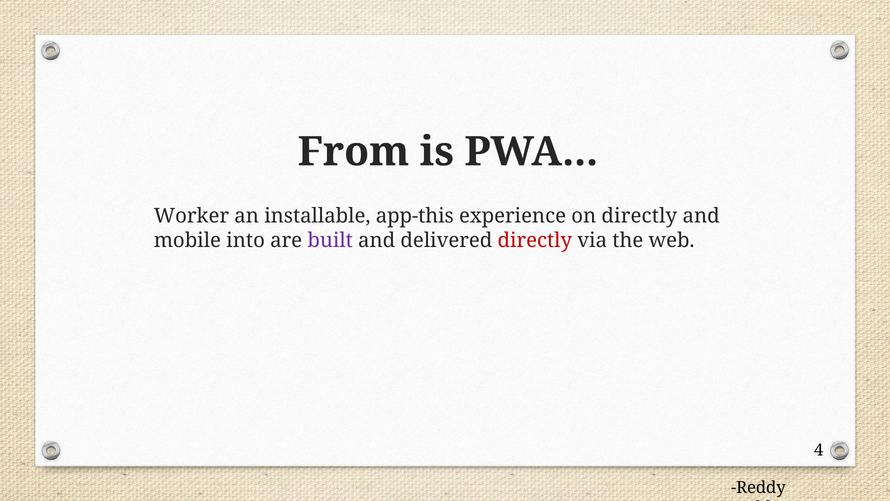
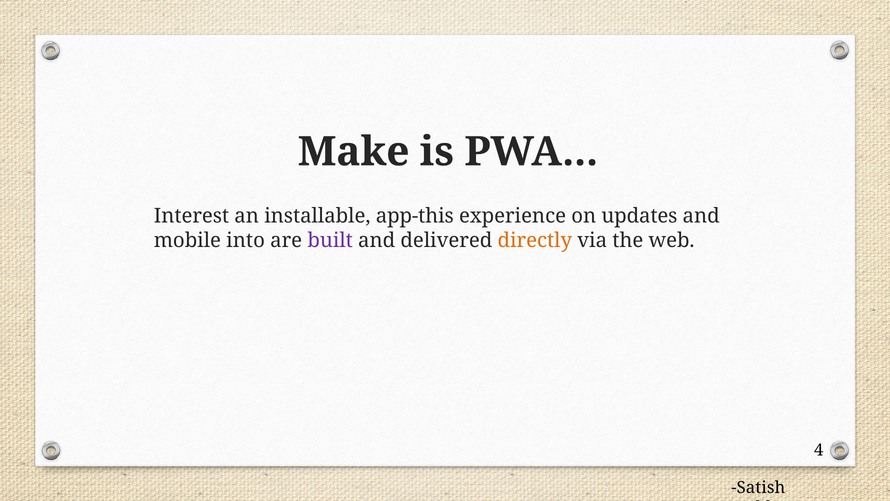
From: From -> Make (354, 152)
Worker: Worker -> Interest (192, 216)
on directly: directly -> updates (639, 216)
directly colour: red -> orange (535, 241)
Reddy: Reddy -> Satish (758, 487)
